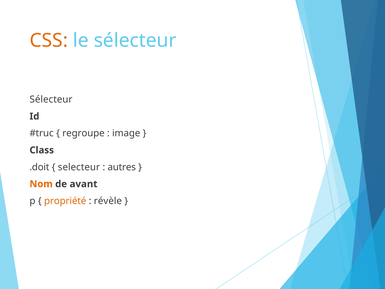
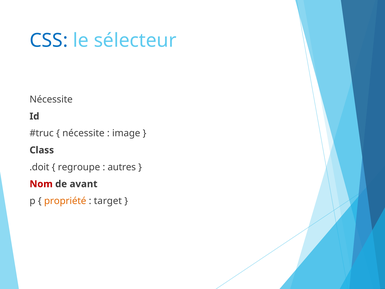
CSS colour: orange -> blue (49, 40)
Sélecteur: Sélecteur -> Nécessite (51, 99)
regroupe: regroupe -> nécessite (83, 133)
selecteur: selecteur -> regroupe (79, 167)
Nom colour: orange -> red (41, 184)
révèle: révèle -> target (108, 201)
